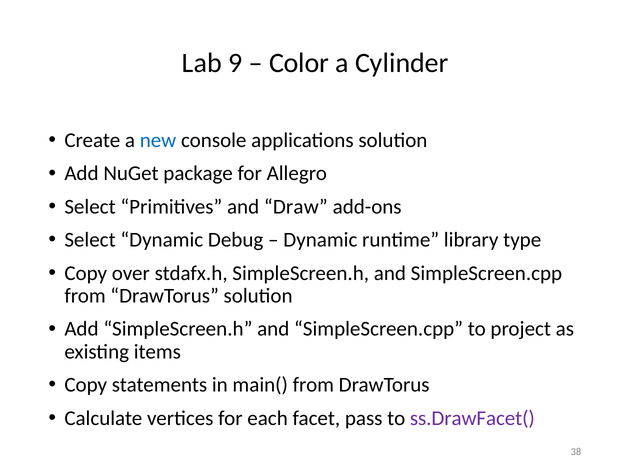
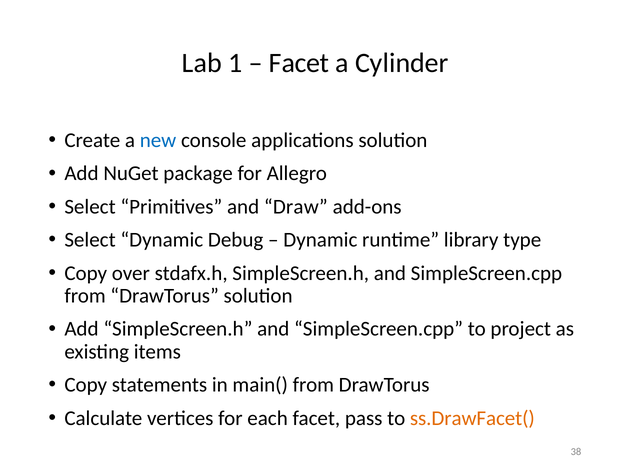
9: 9 -> 1 (235, 63)
Color: Color -> Facet (299, 63)
ss.DrawFacet( colour: purple -> orange (472, 418)
